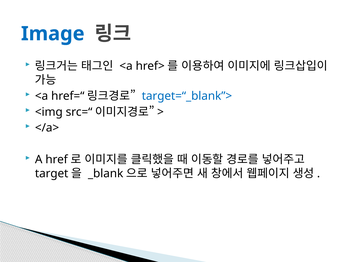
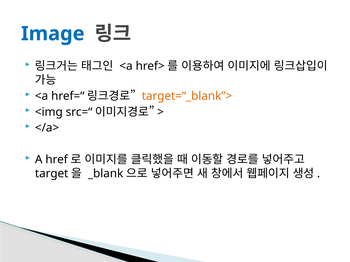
target=“_blank”> colour: blue -> orange (187, 96)
